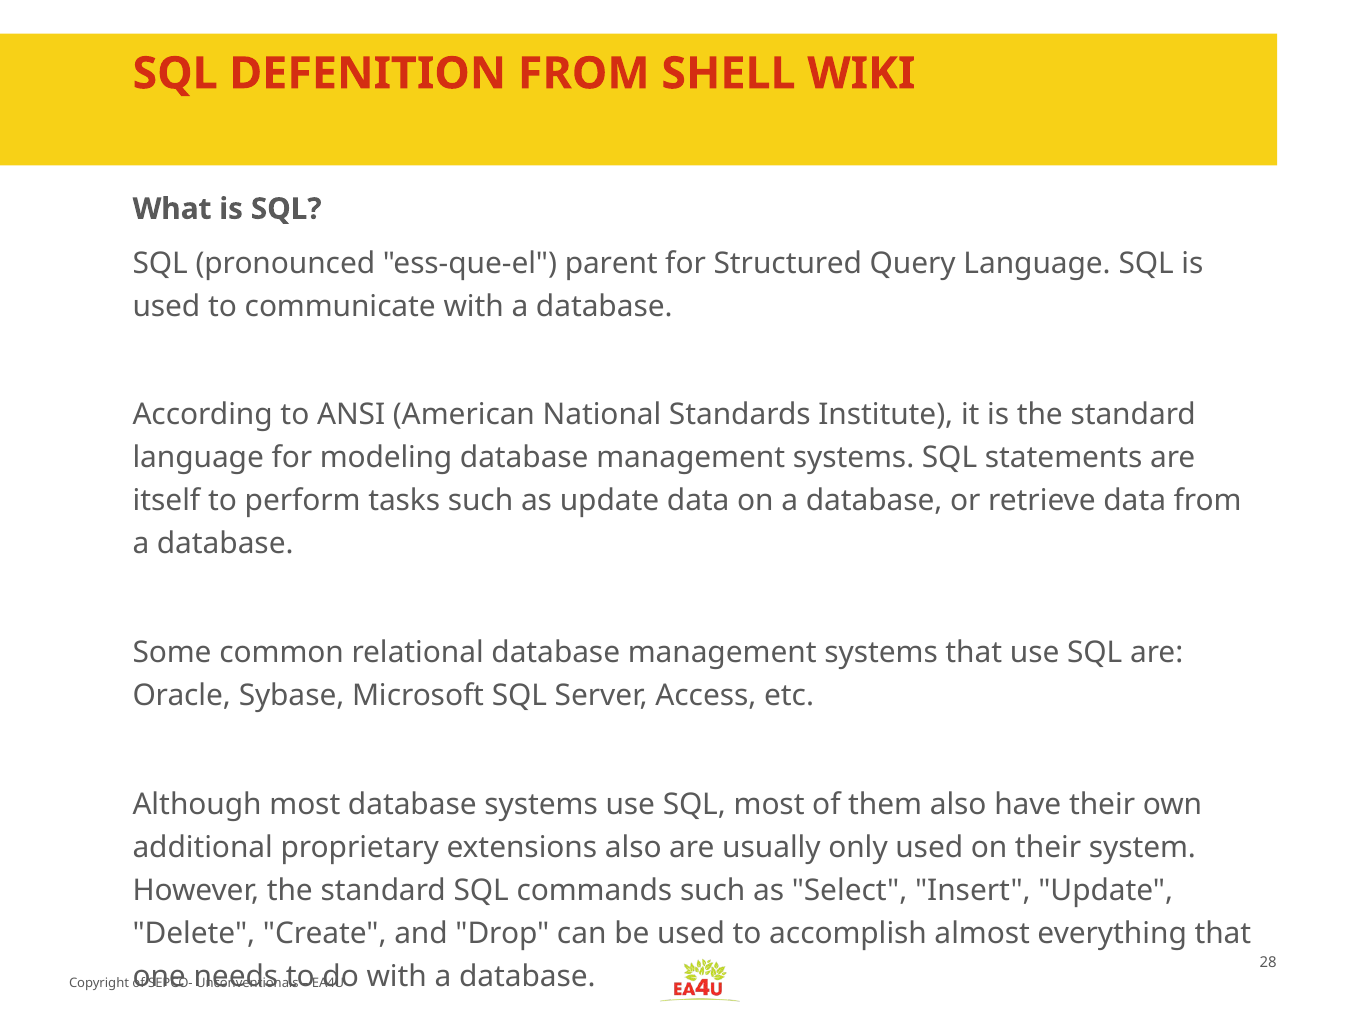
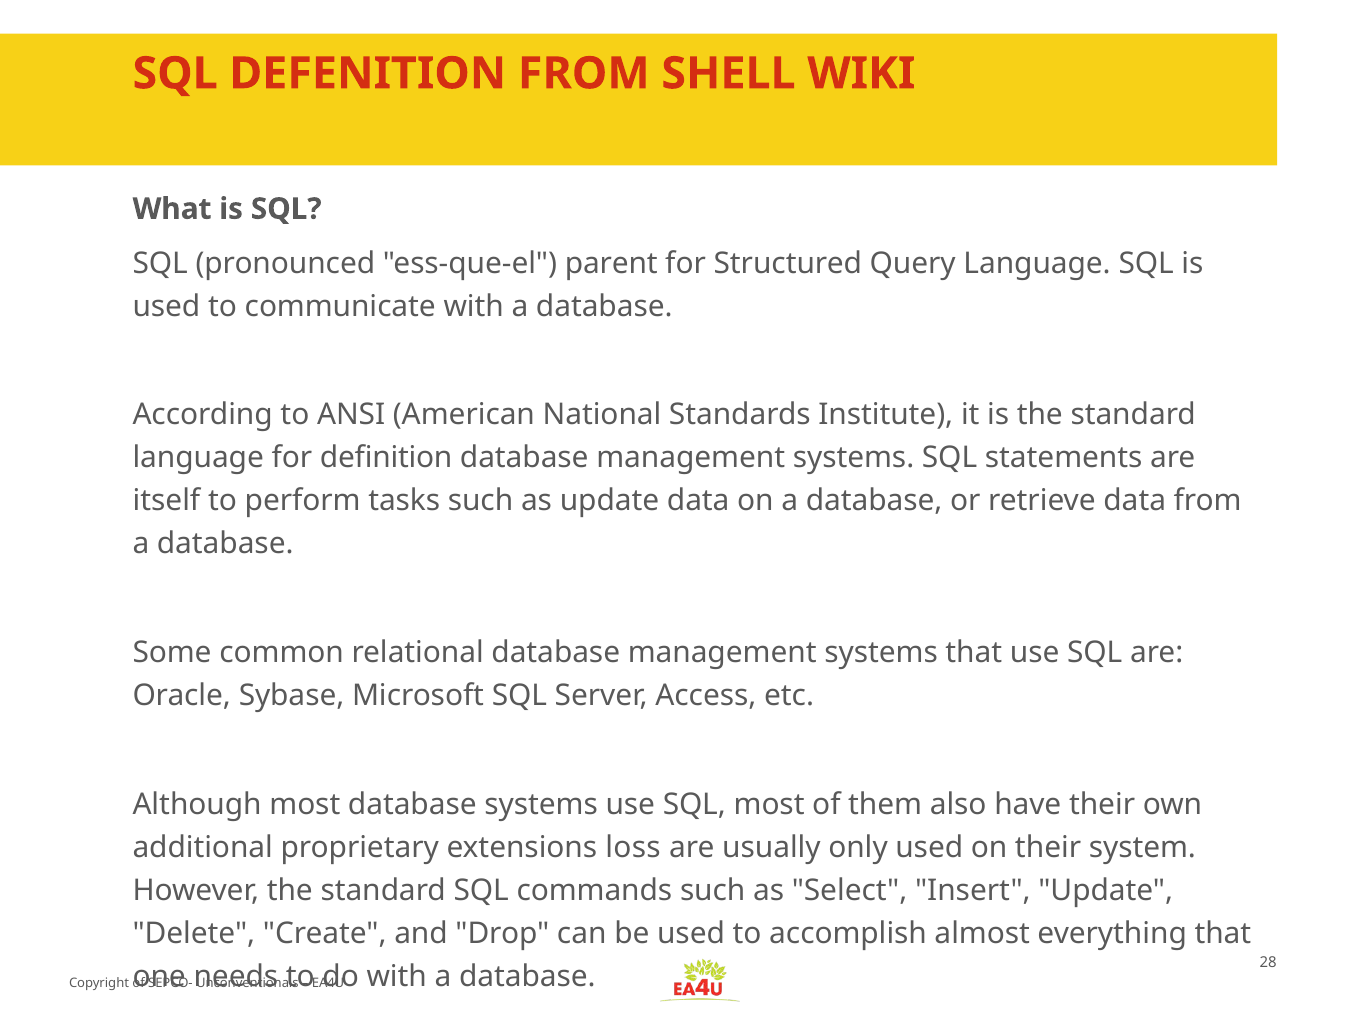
modeling: modeling -> definition (386, 458)
extensions also: also -> loss (633, 847)
